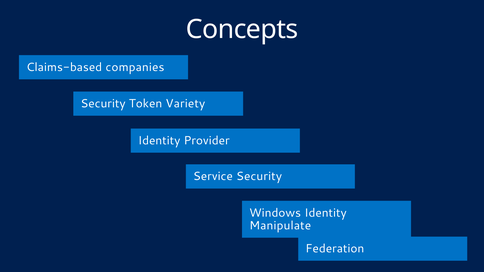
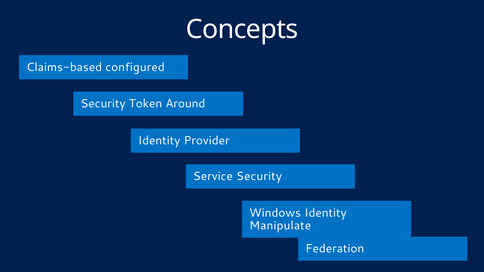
companies: companies -> configured (135, 67)
Variety: Variety -> Around (185, 104)
